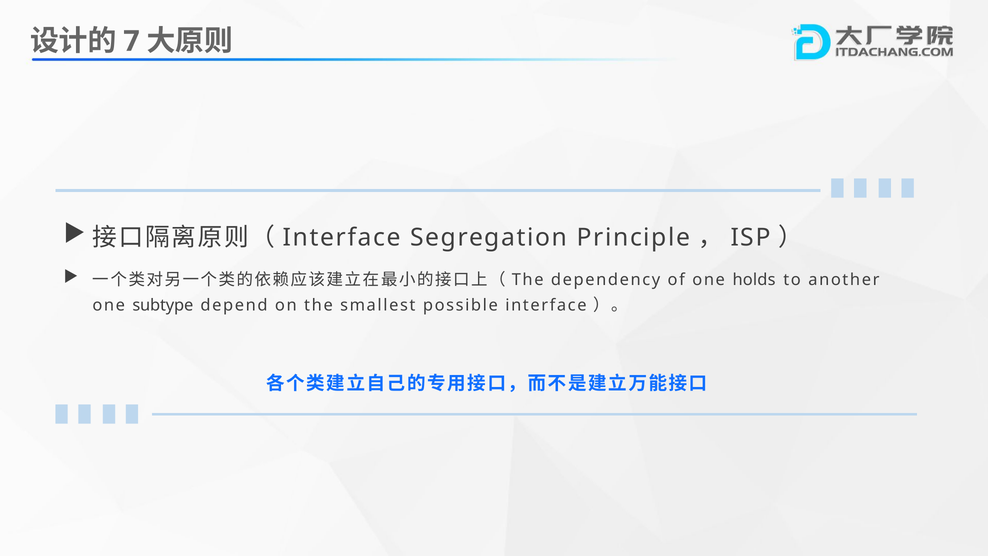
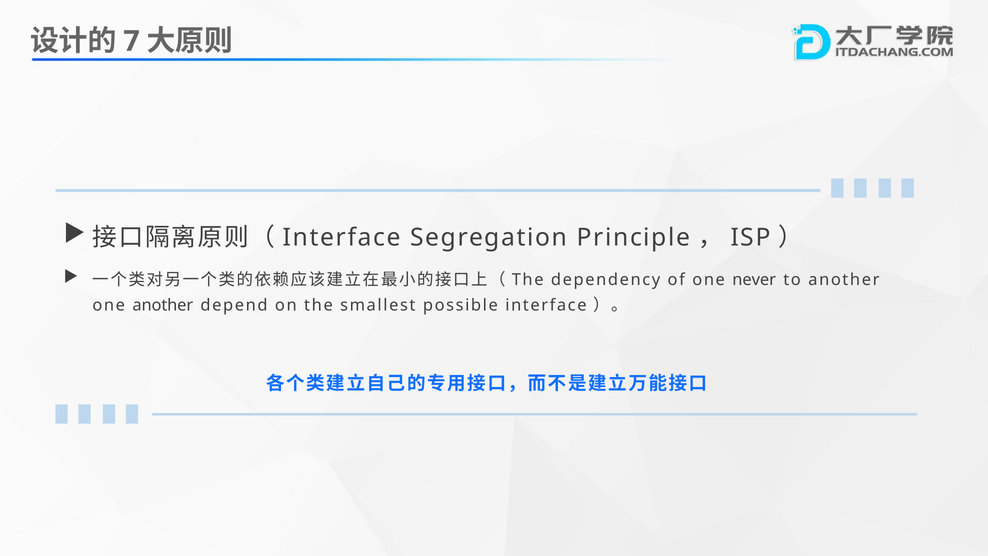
holds: holds -> never (754, 280)
one subtype: subtype -> another (163, 305)
